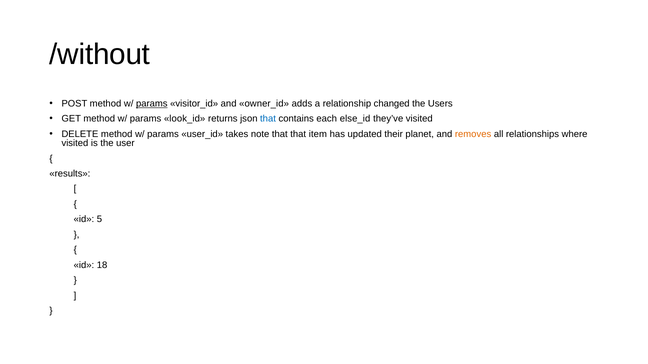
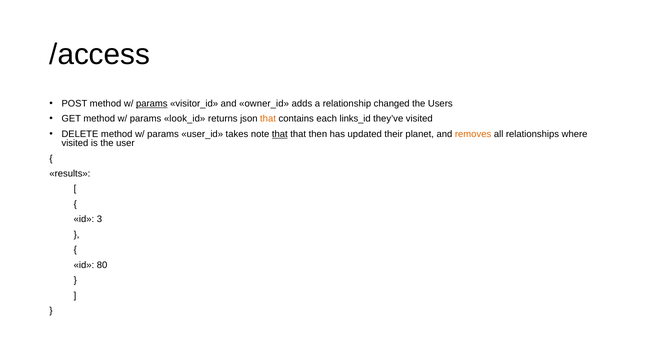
/without: /without -> /access (100, 54)
that colour: blue -> orange (268, 119)
else_id: else_id -> links_id (355, 119)
that underline: none -> present (280, 134)
item: item -> then (318, 134)
5: 5 -> 3 (99, 220)
18: 18 -> 80 (102, 265)
